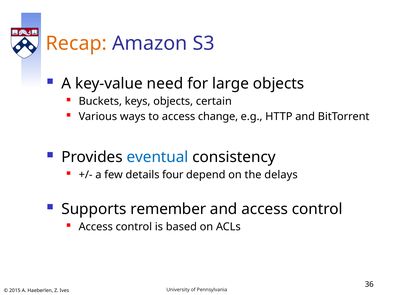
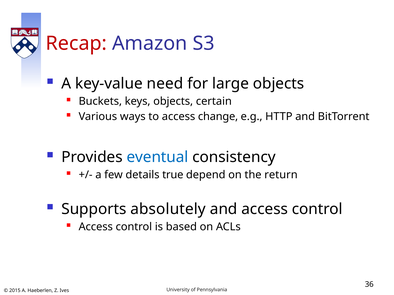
Recap colour: orange -> red (76, 43)
four: four -> true (173, 175)
delays: delays -> return (281, 175)
remember: remember -> absolutely (168, 209)
